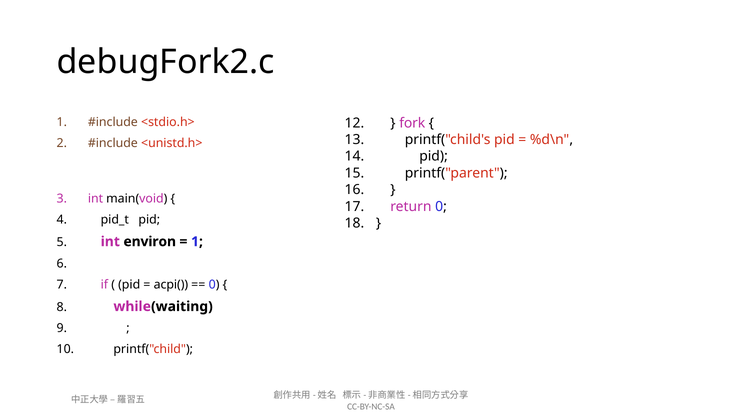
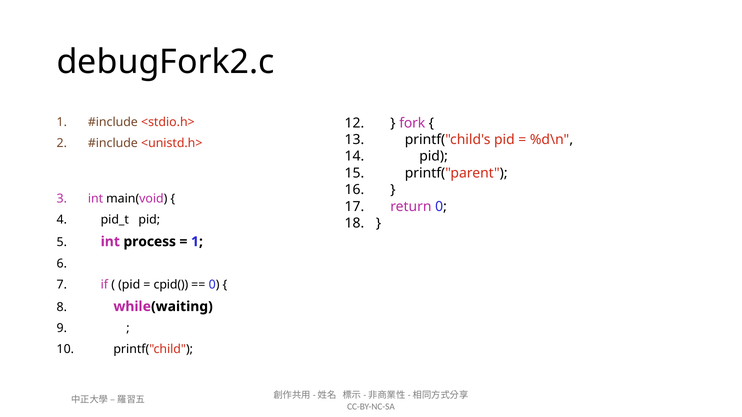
environ: environ -> process (150, 242)
acpi(: acpi( -> cpid( (171, 285)
